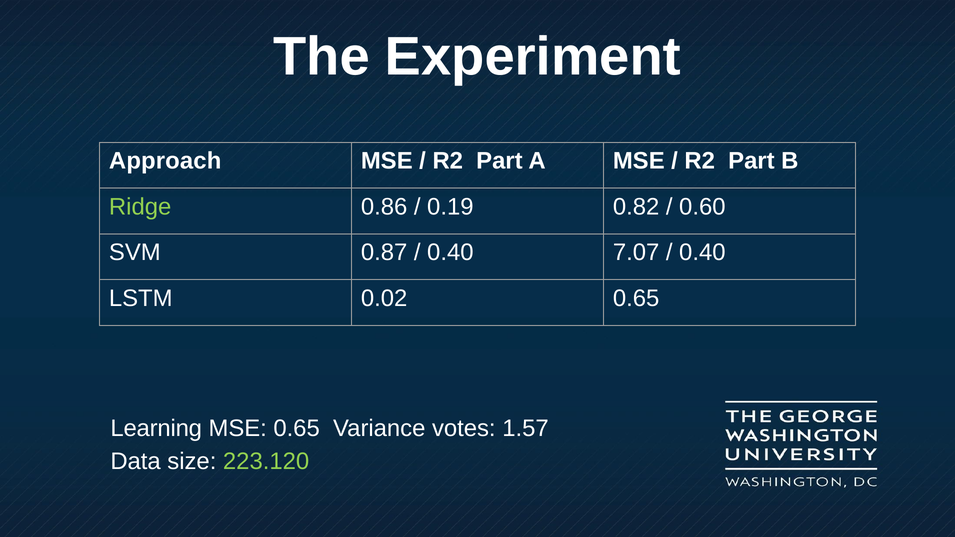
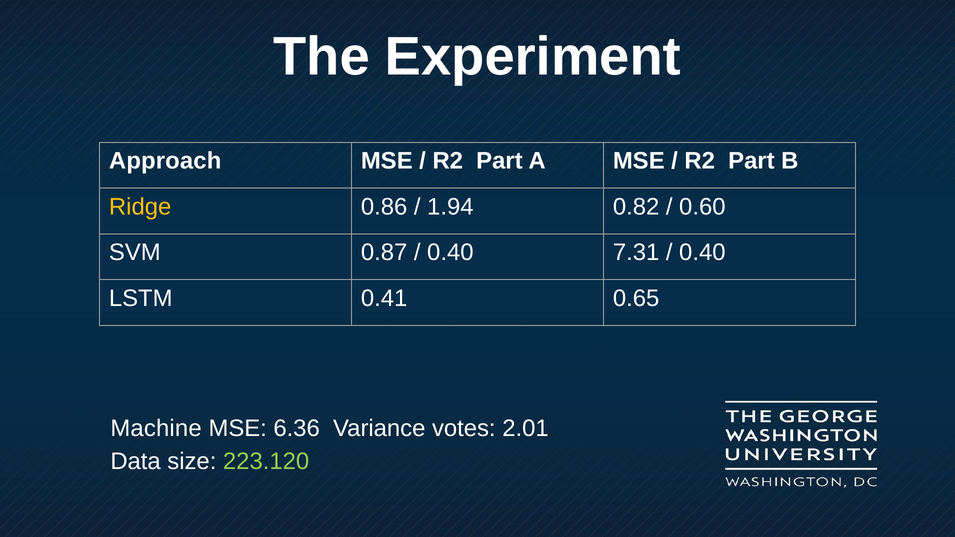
Ridge colour: light green -> yellow (140, 207)
0.19: 0.19 -> 1.94 (450, 207)
7.07: 7.07 -> 7.31 (636, 253)
0.02: 0.02 -> 0.41 (384, 298)
Learning: Learning -> Machine (156, 429)
MSE 0.65: 0.65 -> 6.36 (297, 429)
1.57: 1.57 -> 2.01 (525, 429)
